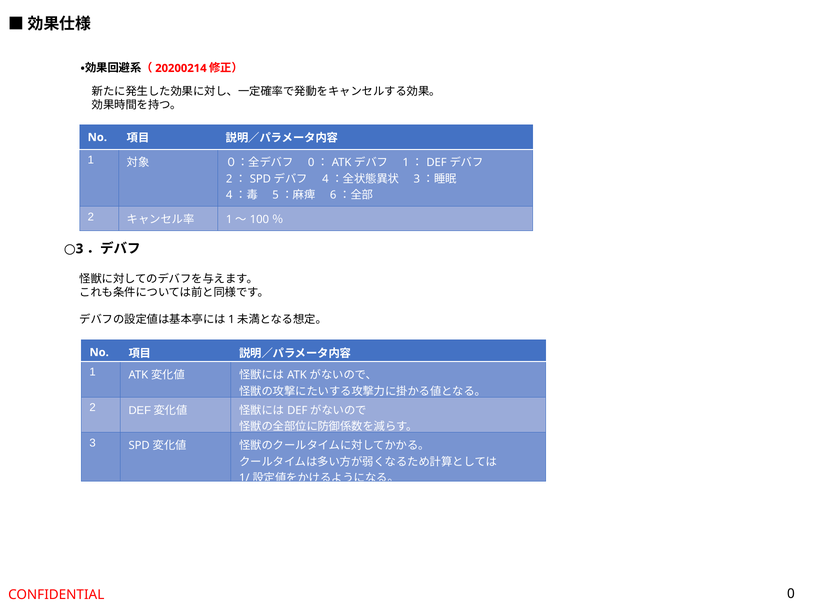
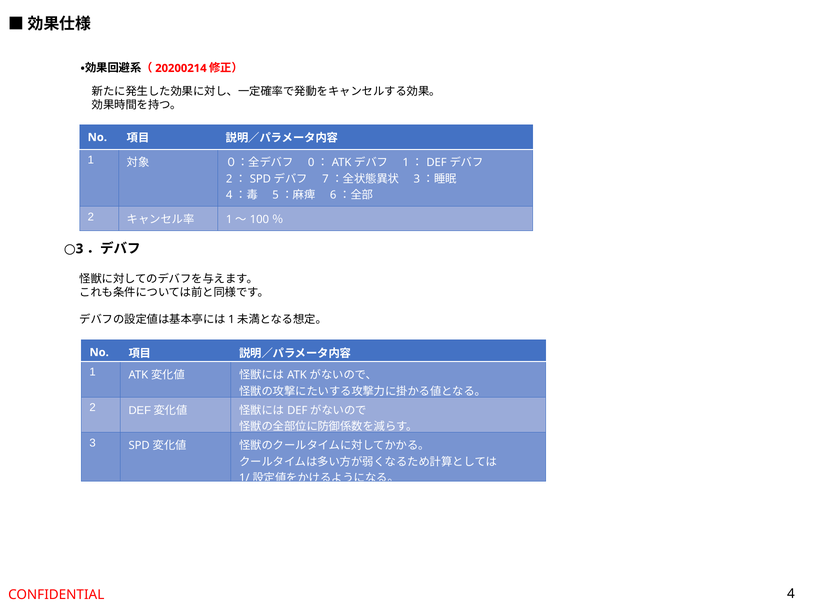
4: 4 -> 7 (325, 179)
CONFIDENTIAL 0: 0 -> 4 (791, 593)
